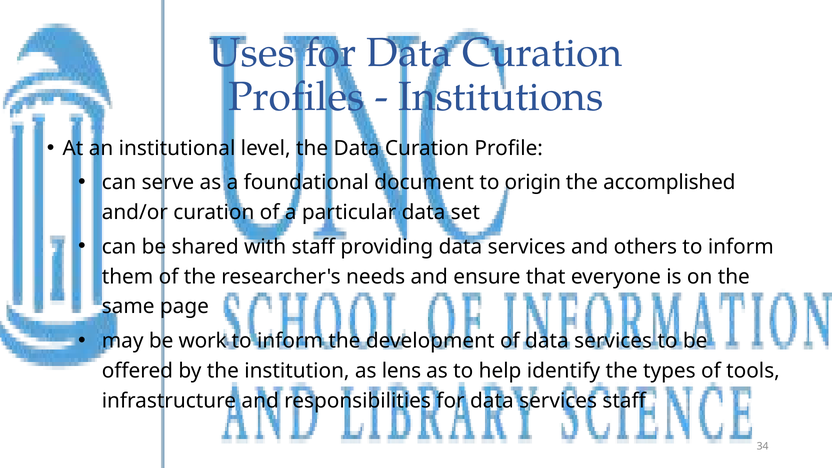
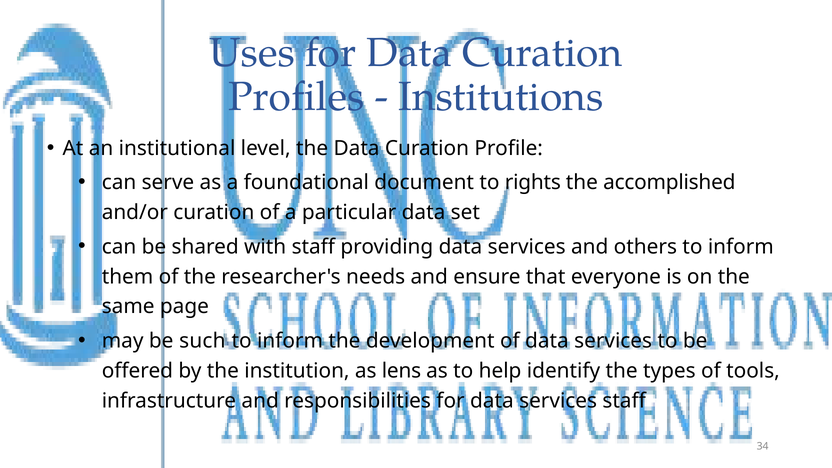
origin: origin -> rights (533, 182)
work: work -> such (202, 341)
